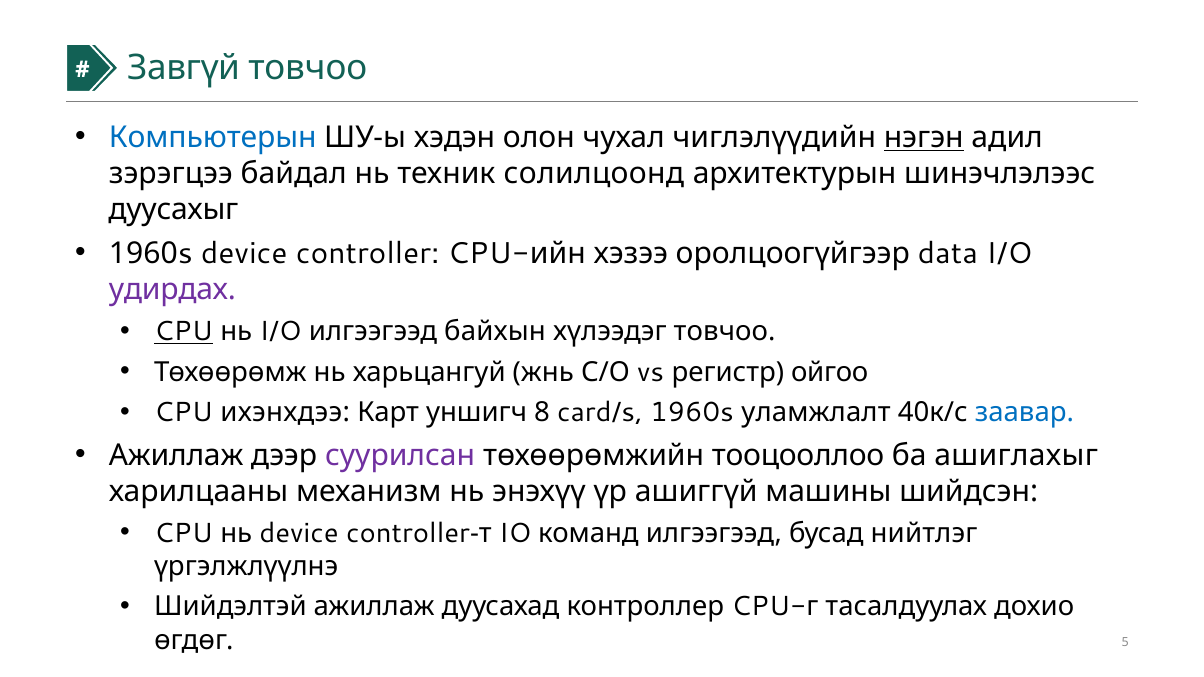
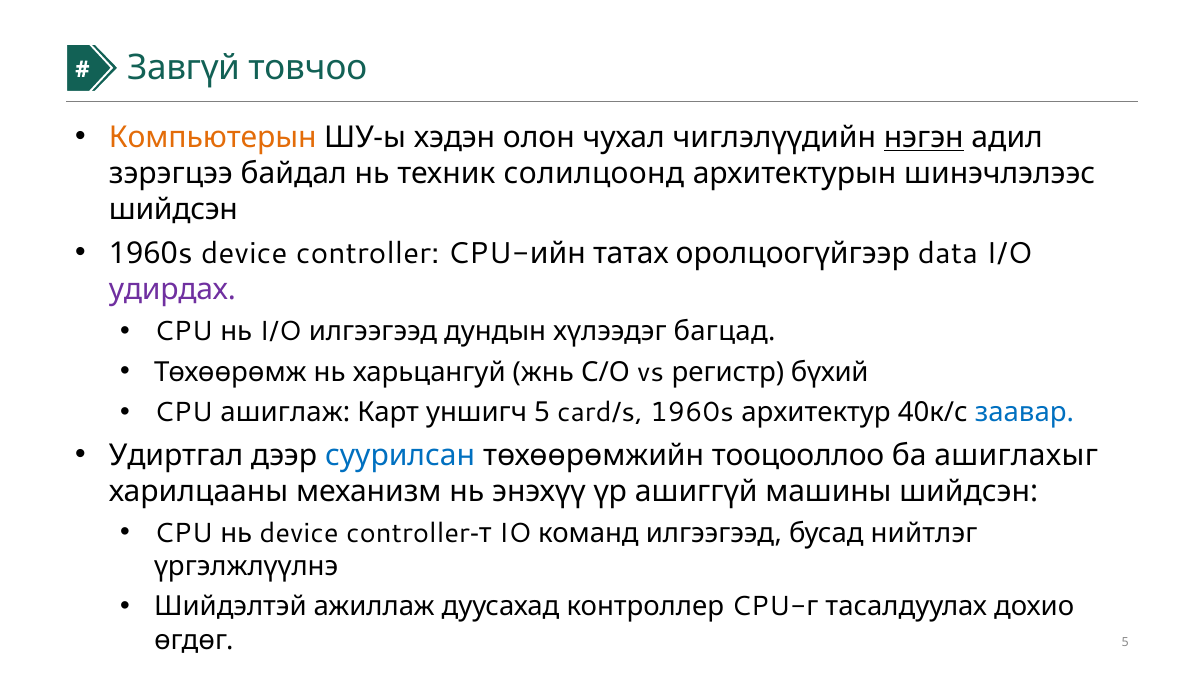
Компьютерын colour: blue -> orange (213, 138)
дуусахыг: дуусахыг -> шийдсэн (173, 210)
хэзээ: хэзээ -> татах (631, 254)
CPU underline: present -> none (184, 332)
байхын: байхын -> дундын (495, 332)
хүлээдэг товчоо: товчоо -> багцад (725, 332)
ойгоо: ойгоо -> бүхий (830, 372)
ихэнхдээ: ихэнхдээ -> ашиглаж (285, 413)
уншигч 8: 8 -> 5 (542, 413)
уламжлалт: уламжлалт -> архитектур (816, 413)
Ажиллаж: Ажиллаж -> Удиртгал (176, 455)
суурилсан colour: purple -> blue (400, 455)
